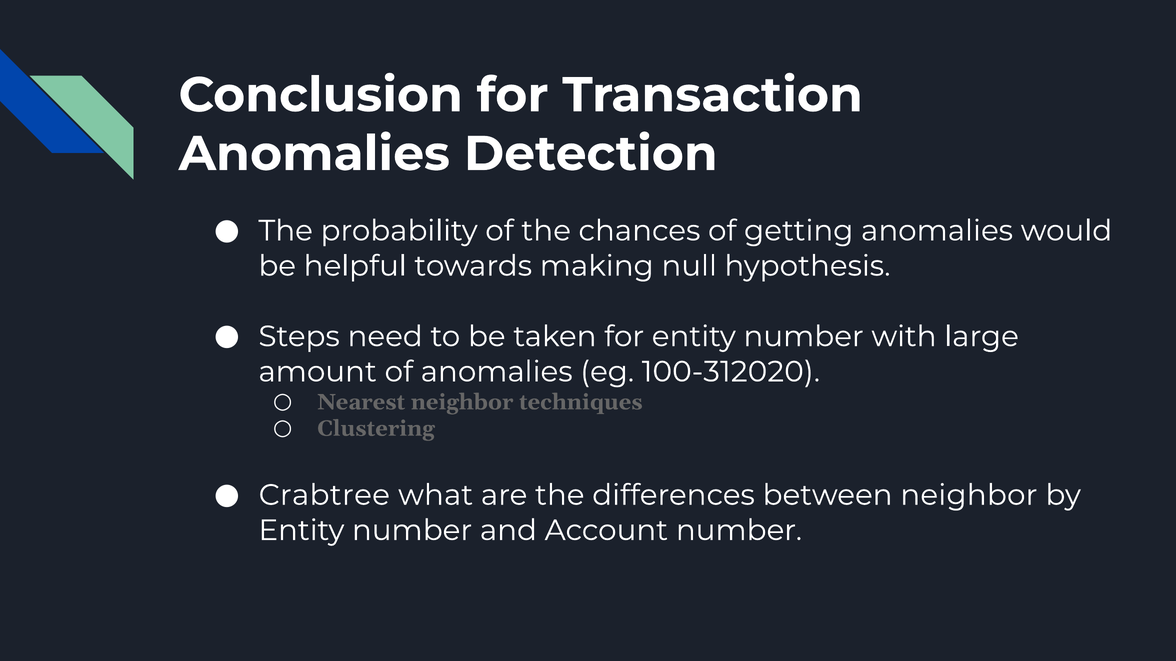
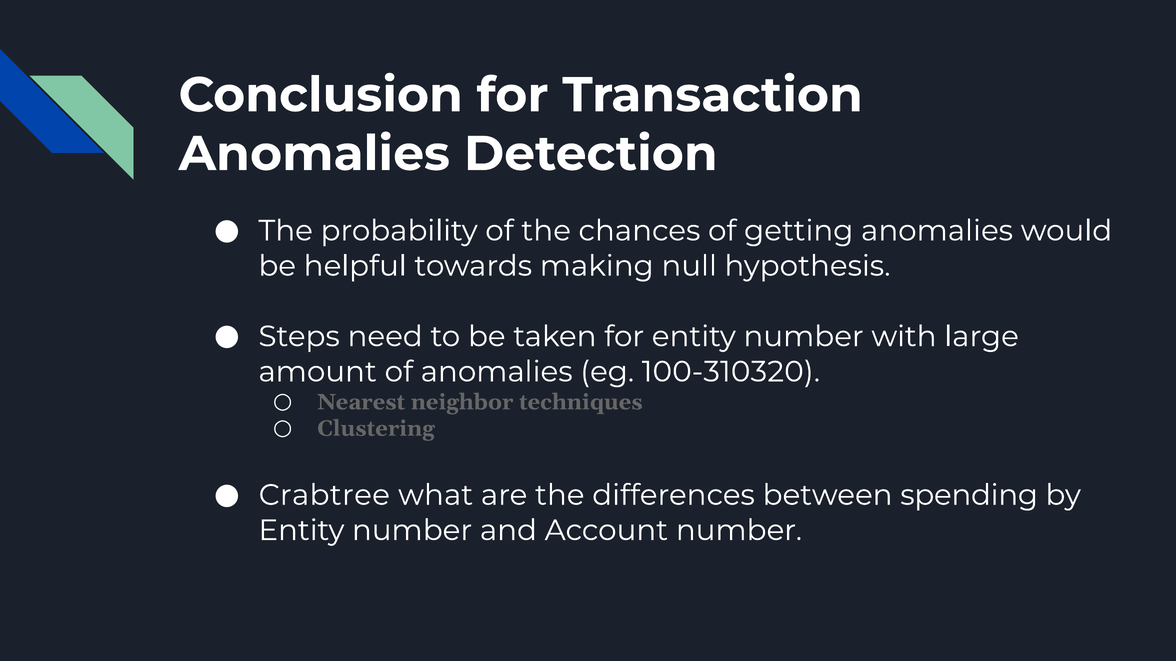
100-312020: 100-312020 -> 100-310320 (731, 372)
between neighbor: neighbor -> spending (969, 495)
